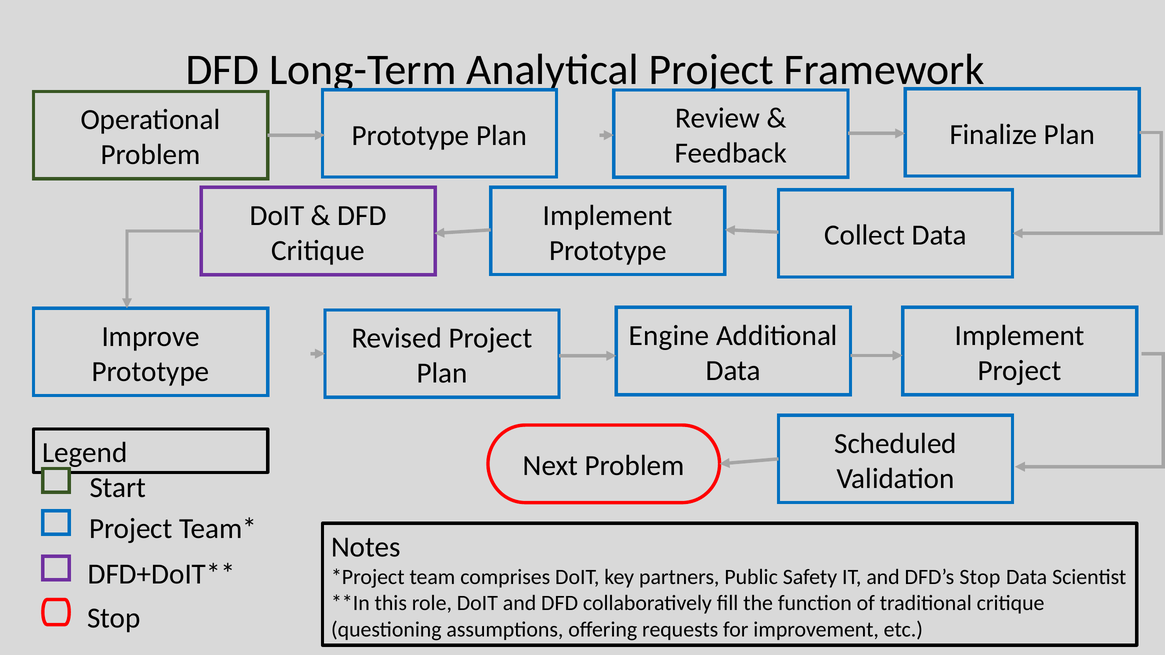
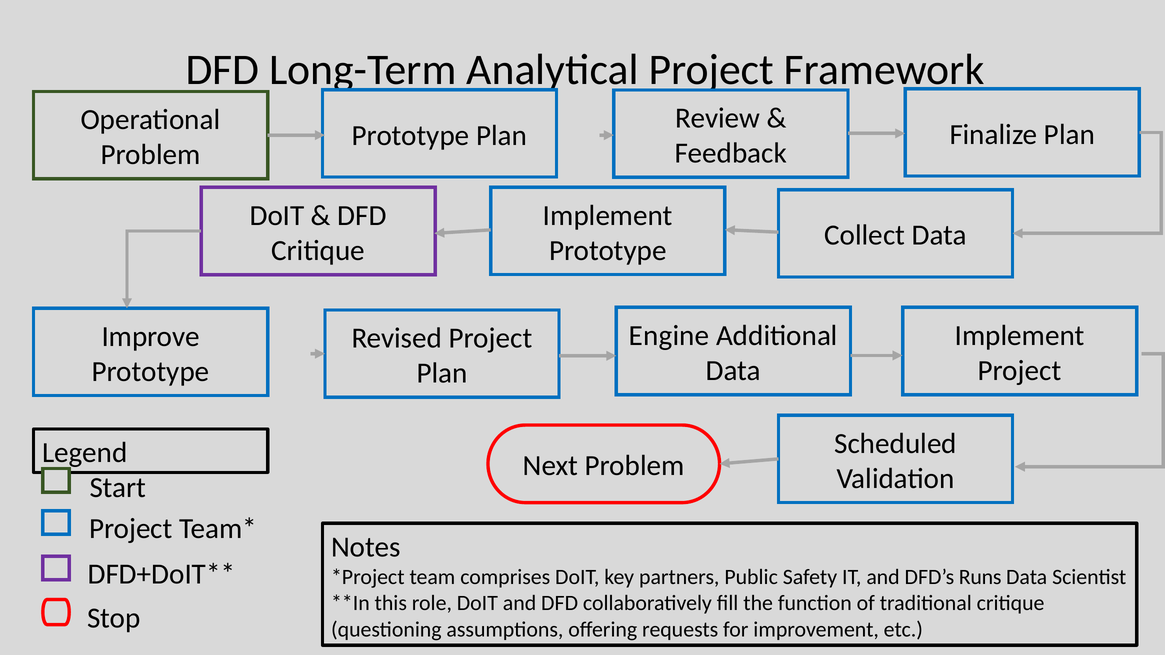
DFD’s Stop: Stop -> Runs (980, 577)
